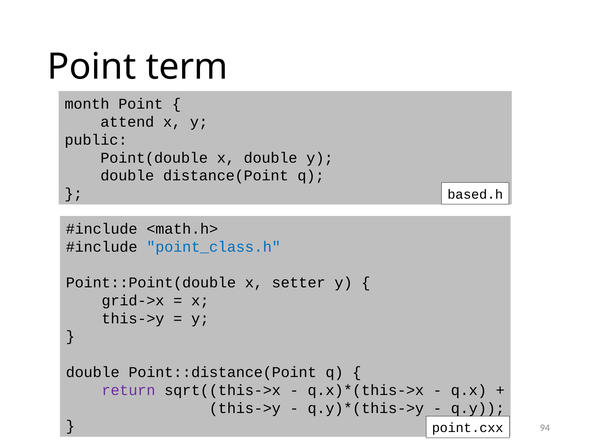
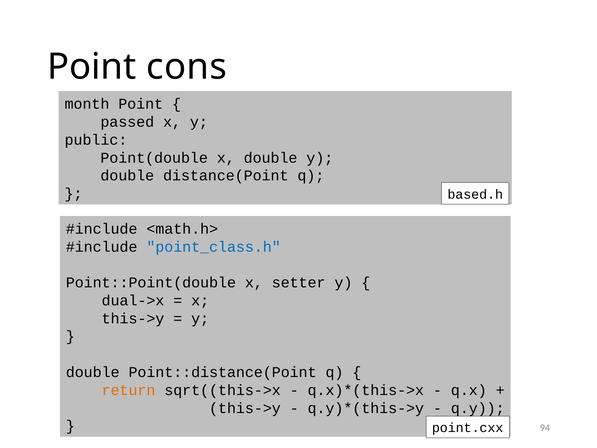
term: term -> cons (187, 67)
attend: attend -> passed (127, 122)
grid->x: grid->x -> dual->x (133, 300)
return colour: purple -> orange (129, 390)
